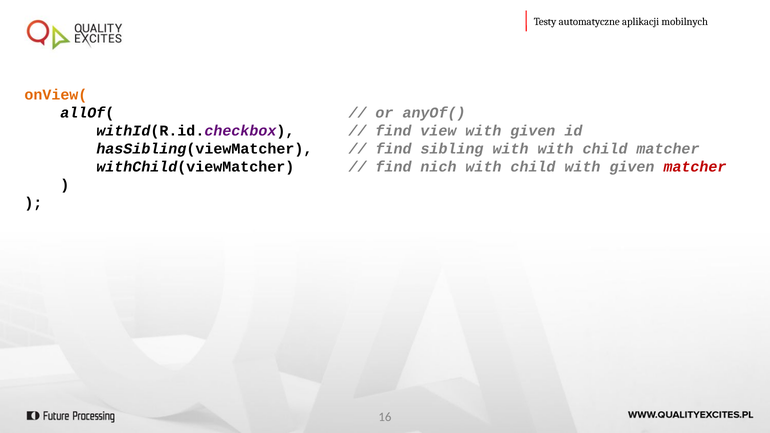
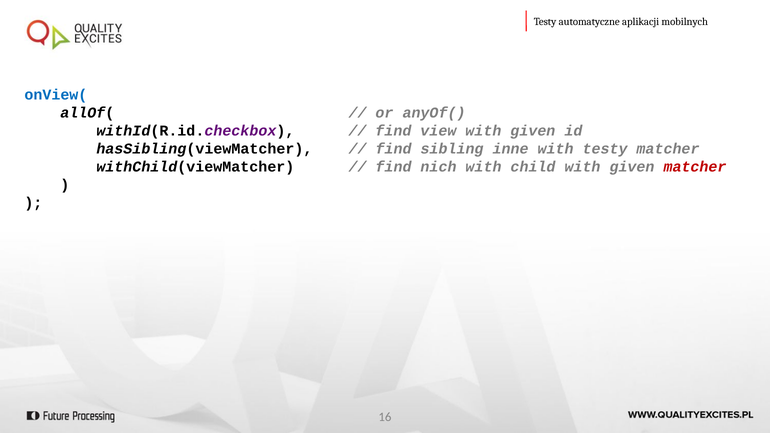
onView( colour: orange -> blue (56, 95)
sibling with: with -> inne (511, 149)
child: child -> testy (605, 149)
